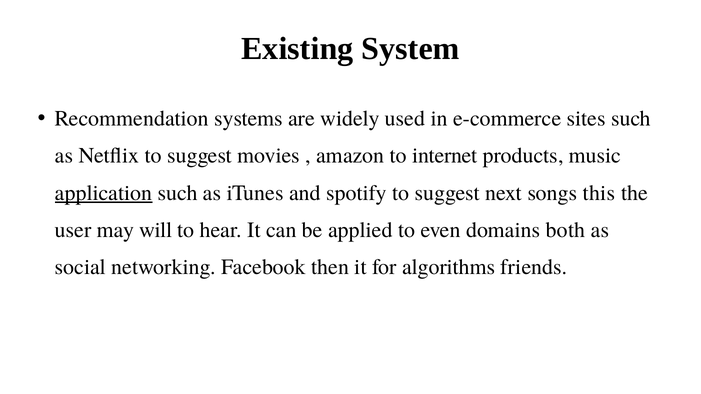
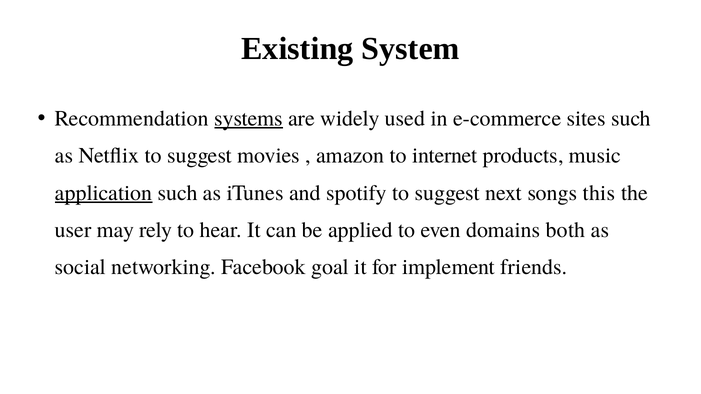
systems underline: none -> present (249, 118)
will: will -> rely (156, 230)
then: then -> goal (330, 267)
algorithms: algorithms -> implement (449, 267)
